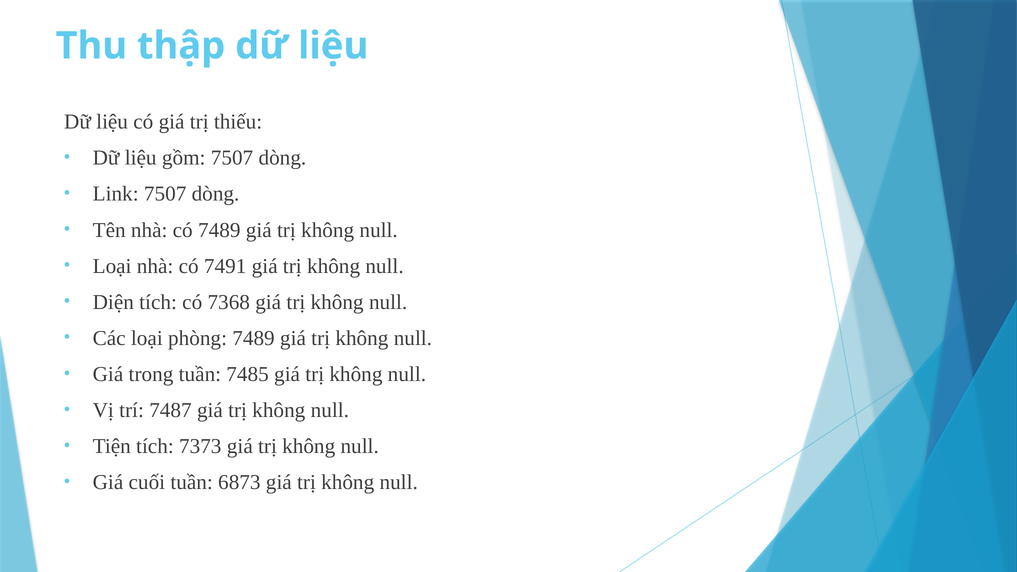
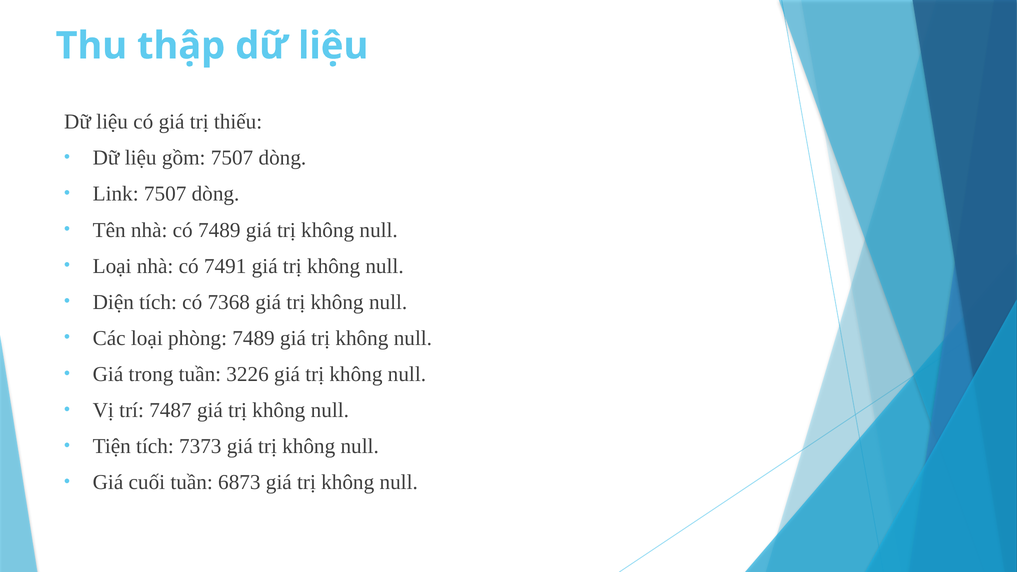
7485: 7485 -> 3226 (248, 374)
